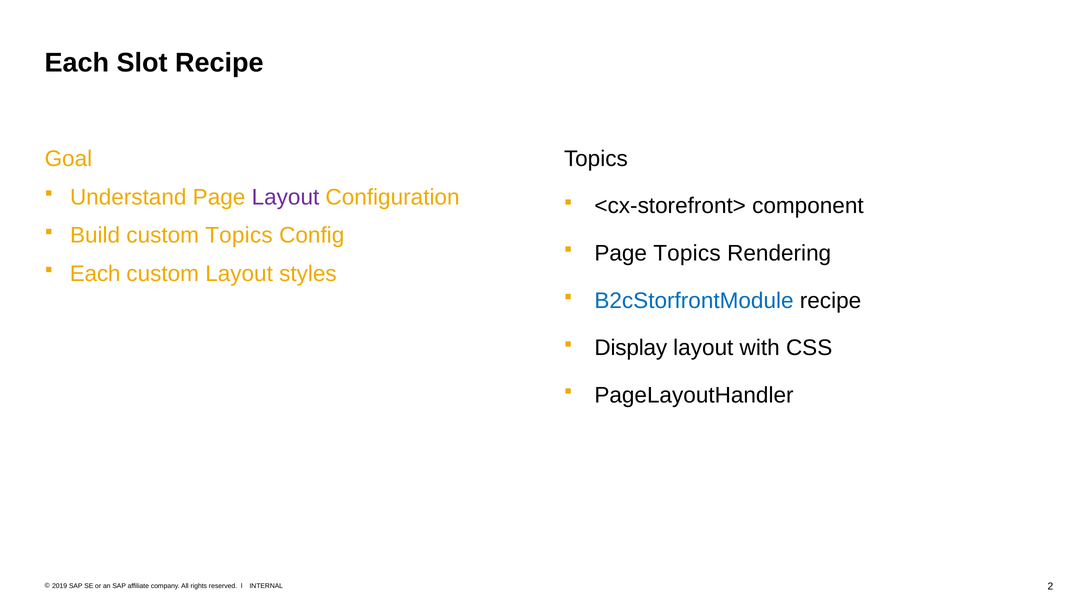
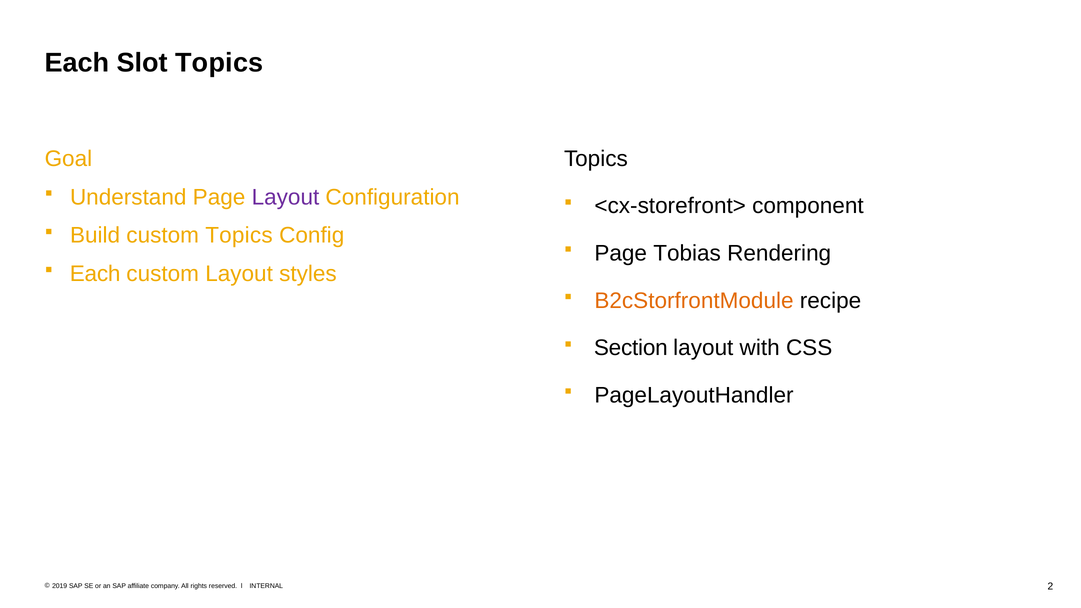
Slot Recipe: Recipe -> Topics (219, 63)
Page Topics: Topics -> Tobias (687, 253)
B2cStorfrontModule colour: blue -> orange (694, 301)
Display: Display -> Section (631, 348)
